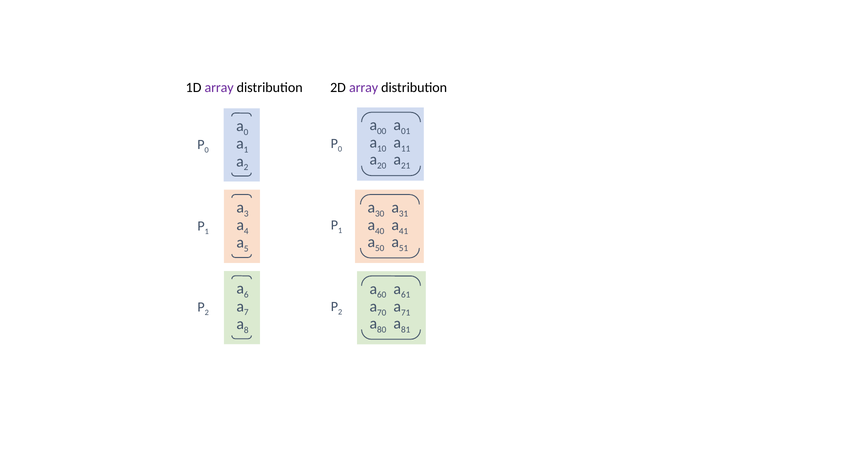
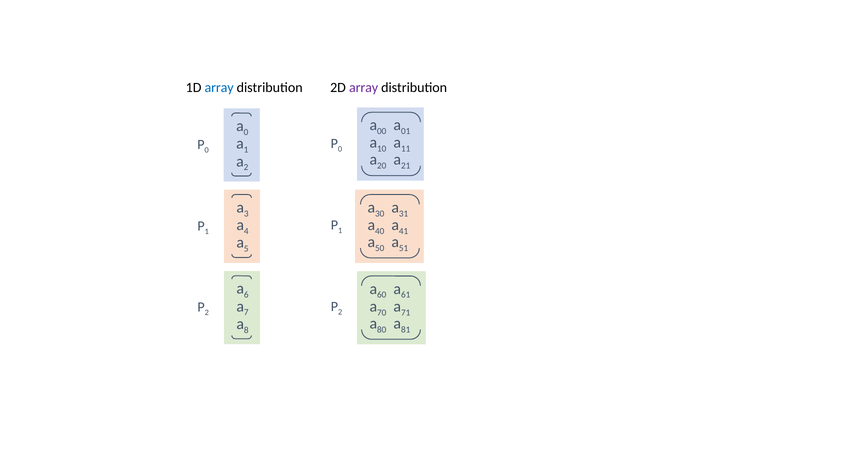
array colour: purple -> blue (219, 87)
